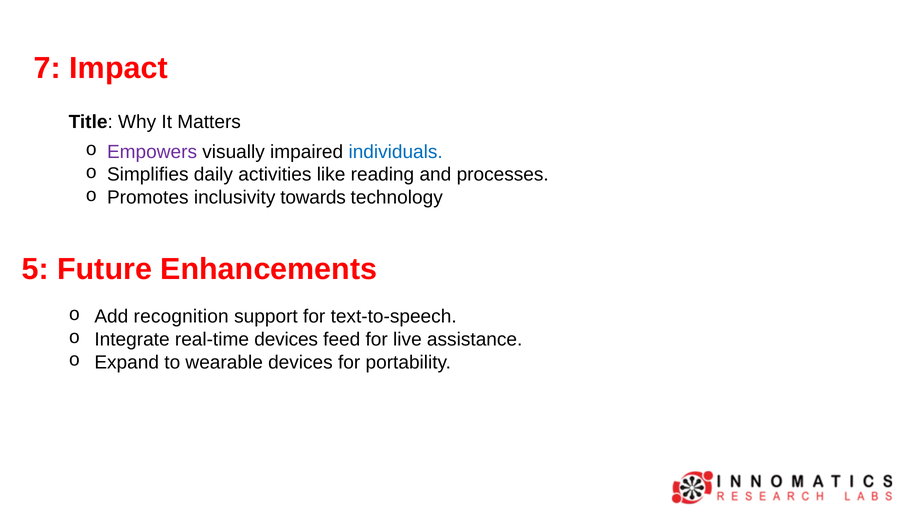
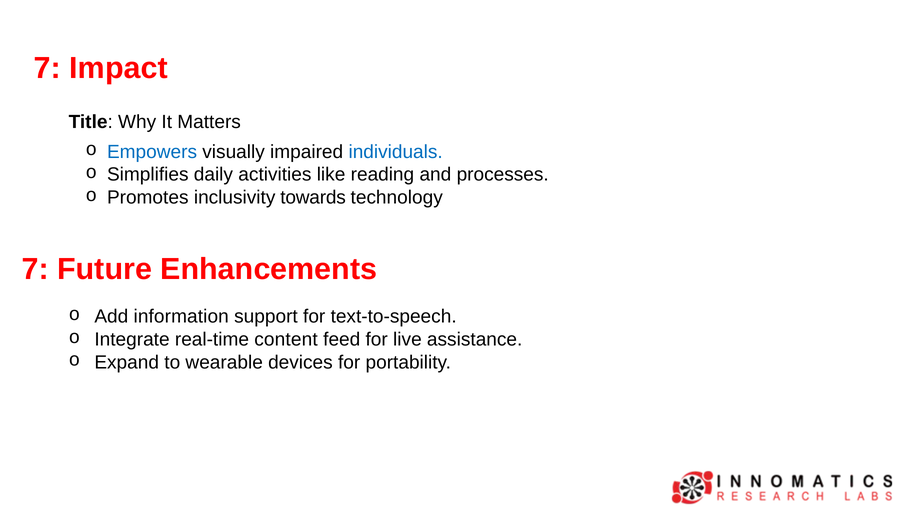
Empowers colour: purple -> blue (152, 152)
5: 5 -> 7 (35, 269)
recognition: recognition -> information (181, 317)
real-time devices: devices -> content (286, 339)
